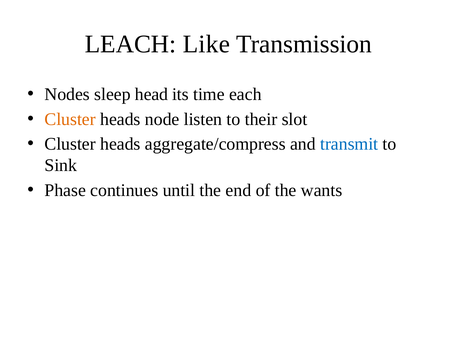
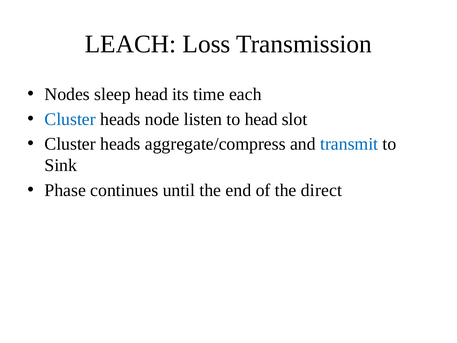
Like: Like -> Loss (207, 44)
Cluster colour: orange -> blue (70, 119)
to their: their -> head (261, 119)
wants: wants -> direct (322, 190)
